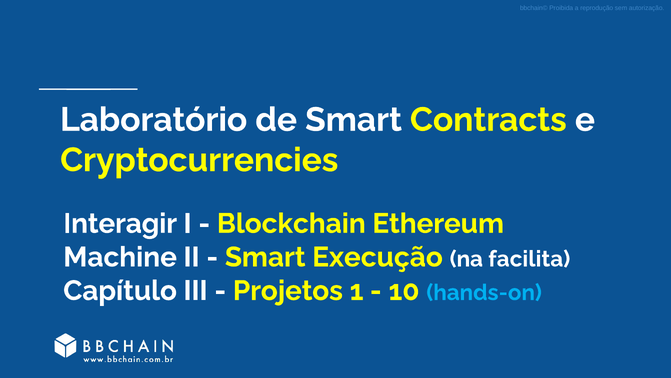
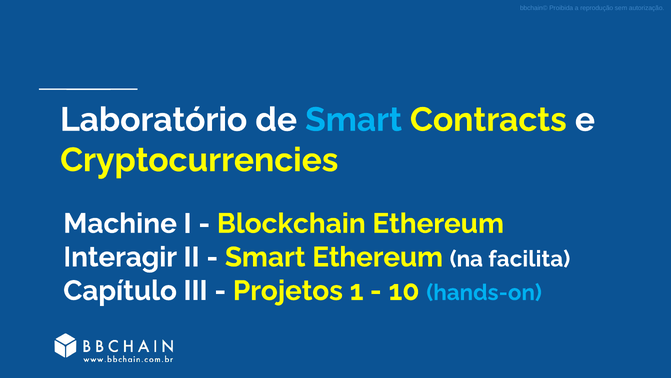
Smart colour: white -> light blue (354, 120)
Interagir: Interagir -> Machine (120, 223)
Machine: Machine -> Interagir (120, 257)
Smart Execução: Execução -> Ethereum (378, 257)
